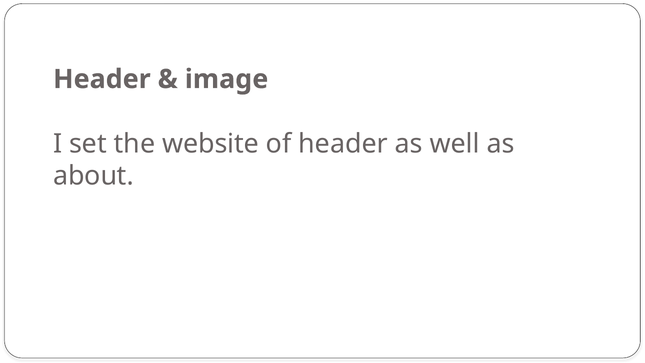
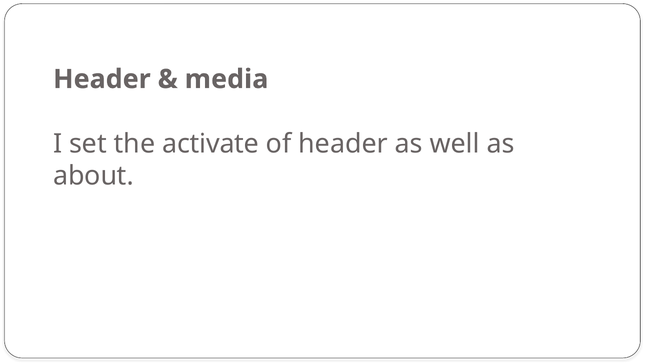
image: image -> media (227, 79)
website: website -> activate (211, 144)
